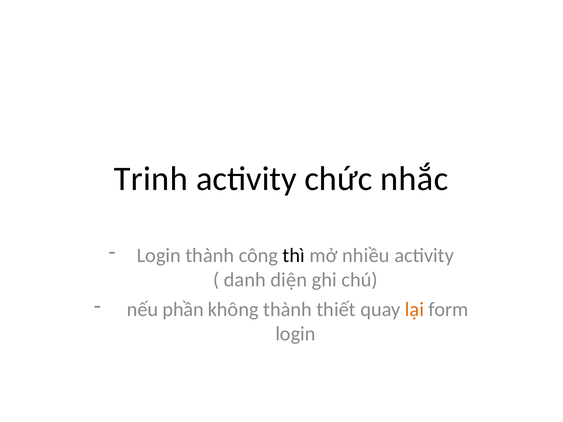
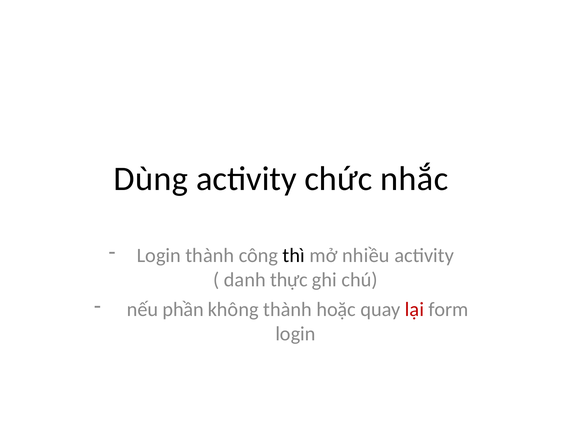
Trinh: Trinh -> Dùng (151, 179)
diện: diện -> thực (289, 280)
thiết: thiết -> hoặc (336, 309)
lại colour: orange -> red (414, 309)
